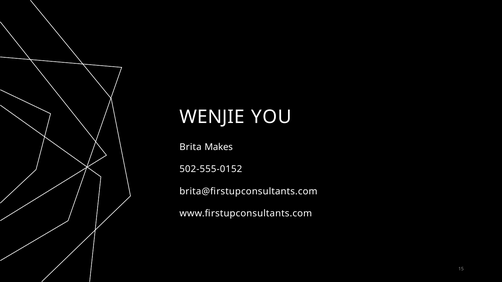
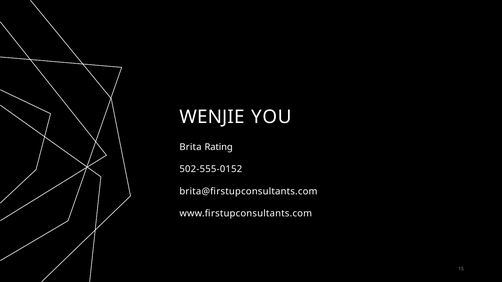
Makes: Makes -> Rating (219, 147)
